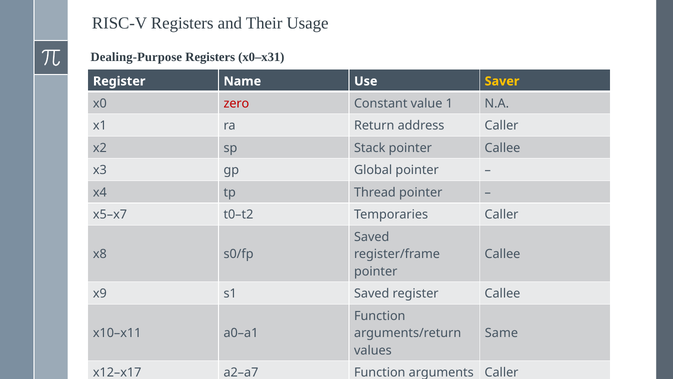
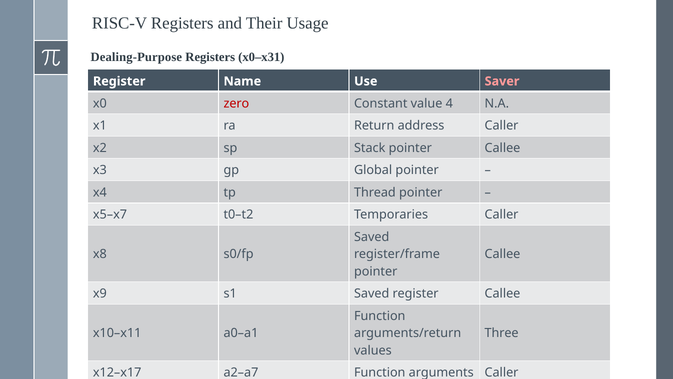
Saver colour: yellow -> pink (502, 81)
1: 1 -> 4 (449, 103)
Same: Same -> Three (502, 333)
